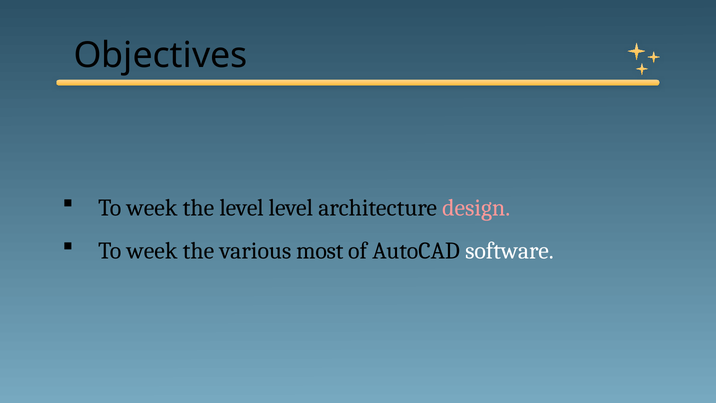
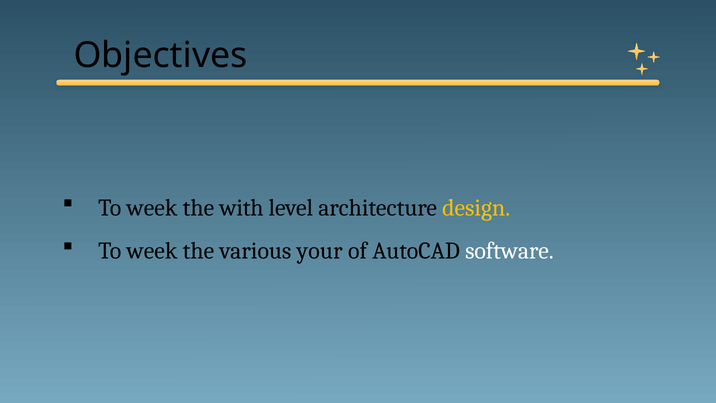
the level: level -> with (242, 208)
design colour: pink -> yellow (476, 208)
most: most -> your (320, 251)
